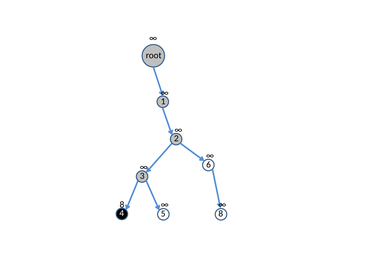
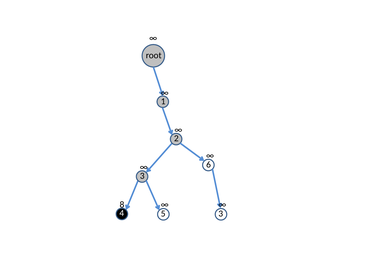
4 8: 8 -> 3 (221, 214)
